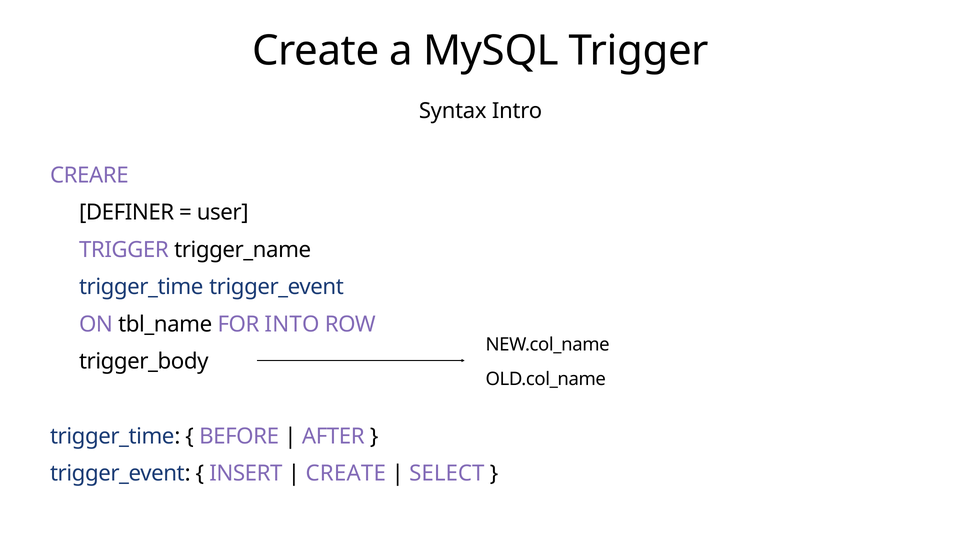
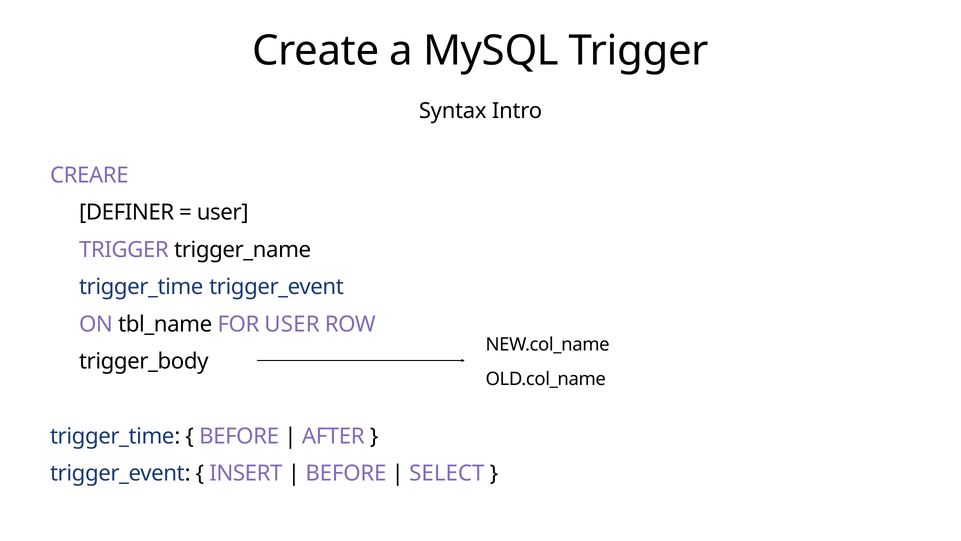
FOR INTO: INTO -> USER (292, 324)
CREATE: CREATE -> BEFORE (346, 473)
